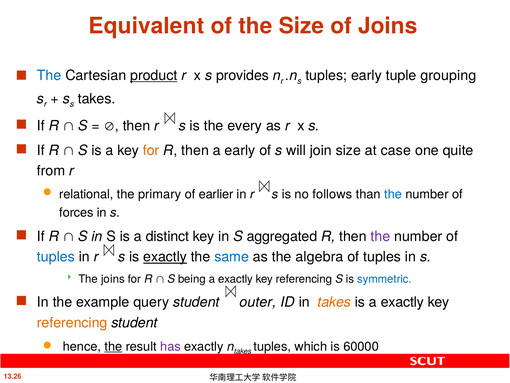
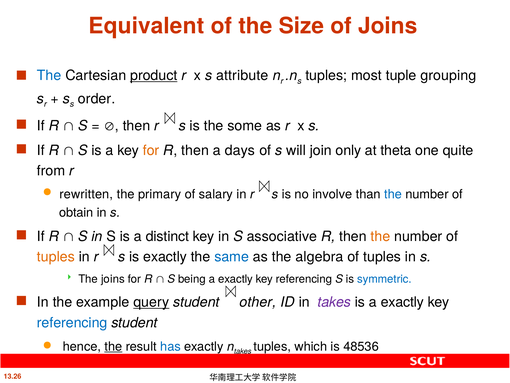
provides: provides -> attribute (242, 75)
tuples early: early -> most (366, 75)
s takes: takes -> order (97, 99)
every: every -> some (245, 126)
a early: early -> days (240, 150)
join size: size -> only (348, 150)
case: case -> theta (396, 150)
relational: relational -> rewritten (86, 194)
earlier: earlier -> salary (216, 194)
follows: follows -> involve (332, 194)
forces: forces -> obtain (76, 212)
aggregated: aggregated -> associative (282, 236)
the colour: purple -> orange (381, 236)
tuples colour: blue -> orange (56, 257)
exactly underline: present -> none (165, 257)
query underline: none -> present (151, 302)
outer: outer -> other (258, 302)
takes colour: orange -> purple (334, 302)
referencing colour: orange -> blue (72, 322)
has colour: purple -> blue (171, 346)
60000: 60000 -> 48536 (361, 346)
